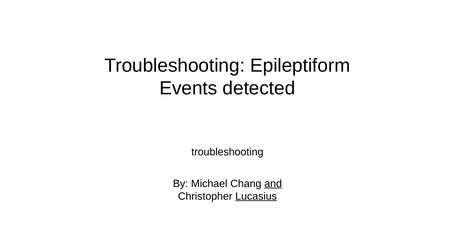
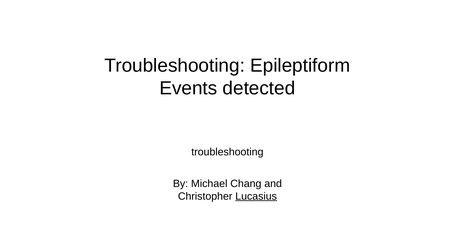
and underline: present -> none (273, 184)
